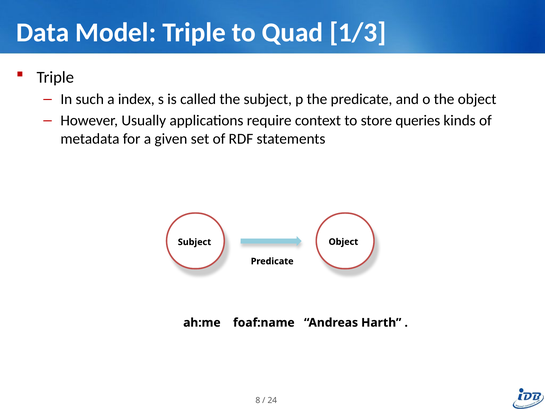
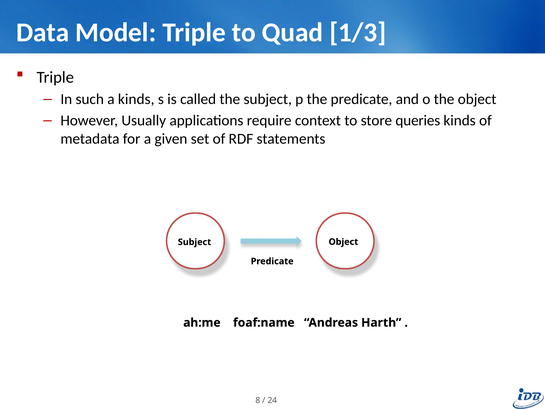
a index: index -> kinds (136, 99)
